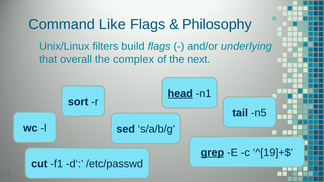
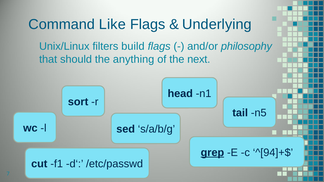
Philosophy: Philosophy -> Underlying (217, 24)
underlying: underlying -> philosophy (246, 46)
overall: overall -> should (76, 59)
complex: complex -> anything (134, 59)
head underline: present -> none (180, 94)
^[19]+$: ^[19]+$ -> ^[94]+$ (273, 153)
